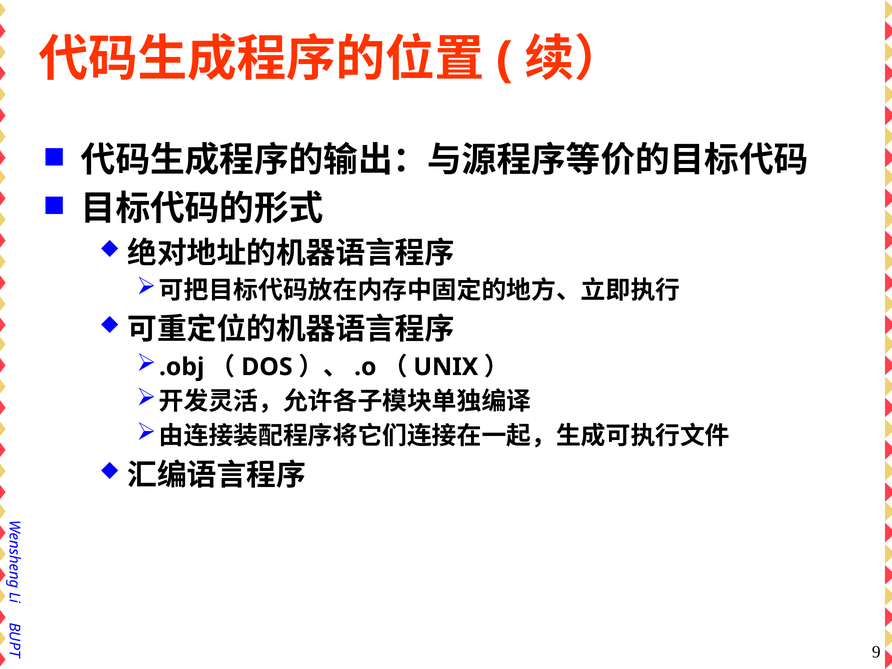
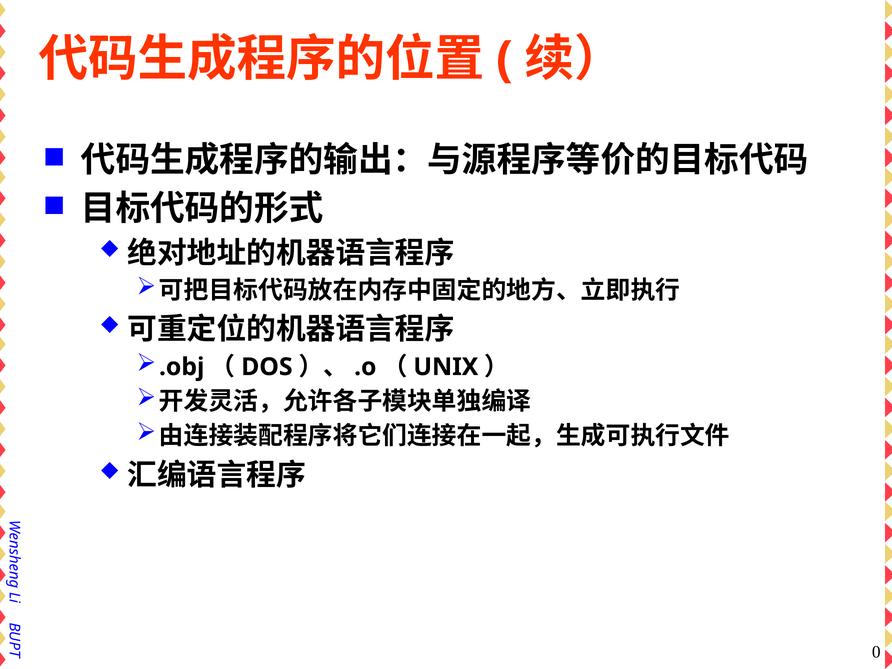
9: 9 -> 0 (876, 652)
